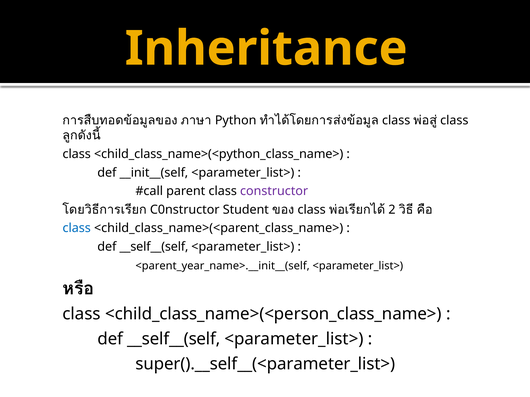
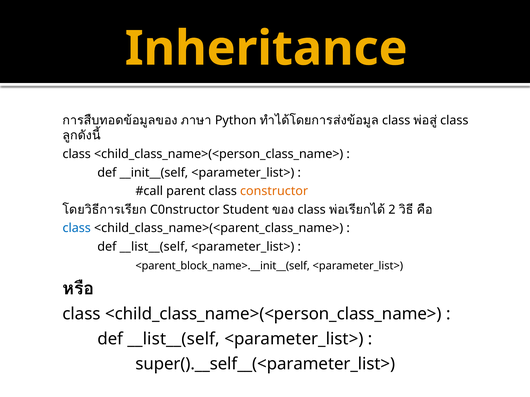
<child_class_name>(<python_class_name>: <child_class_name>(<python_class_name> -> <child_class_name>(<person_class_name> (219, 154)
constructor colour: purple -> orange (274, 191)
__self__(self: __self__(self -> __list__(self (154, 247)
<parent_year_name>.__init__(self: <parent_year_name>.__init__(self -> <parent_block_name>.__init__(self (223, 266)
__self__(self: __self__(self -> __list__(self (174, 339)
